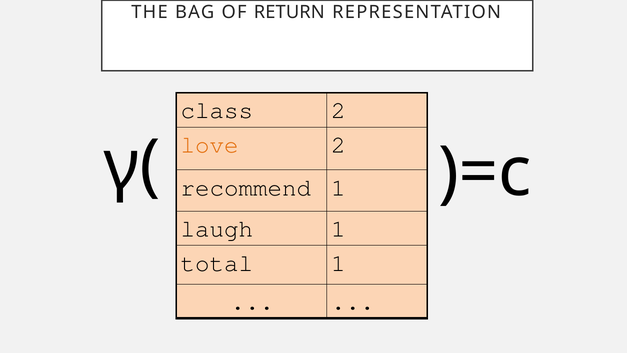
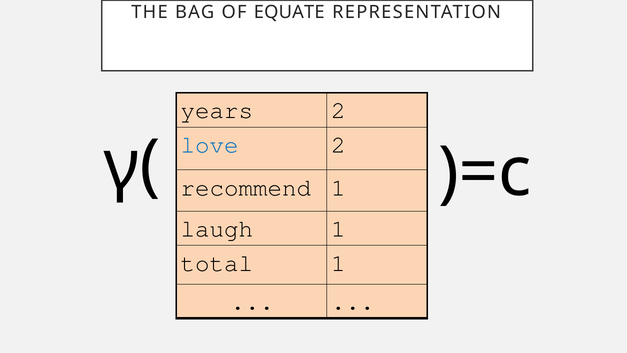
RETURN: RETURN -> EQUATE (289, 12)
class: class -> years (217, 110)
love colour: orange -> blue (210, 145)
